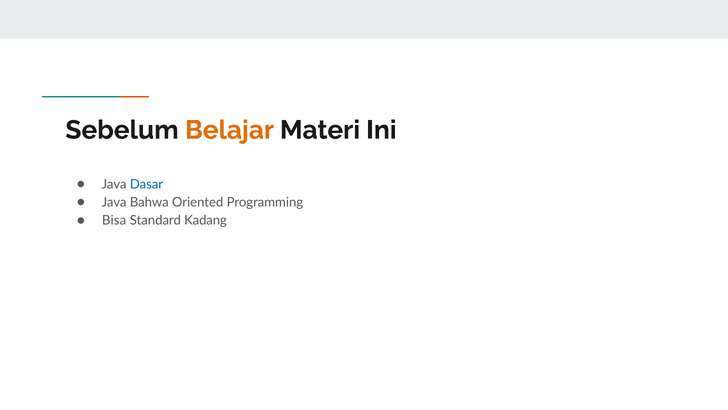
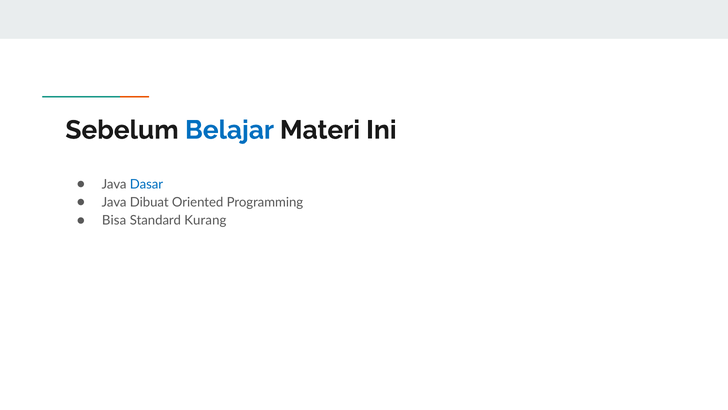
Belajar colour: orange -> blue (230, 130)
Bahwa: Bahwa -> Dibuat (149, 202)
Kadang: Kadang -> Kurang (205, 220)
